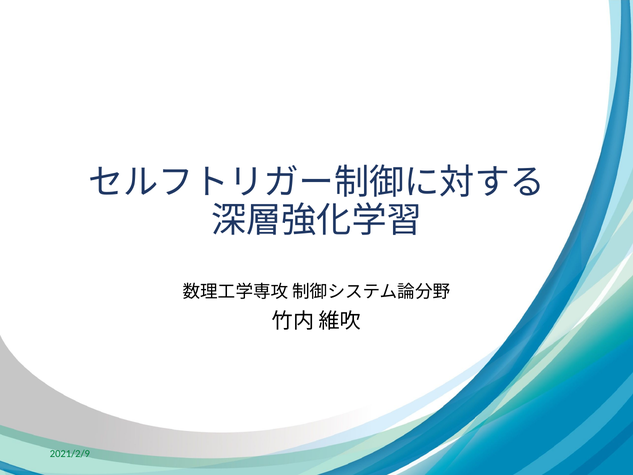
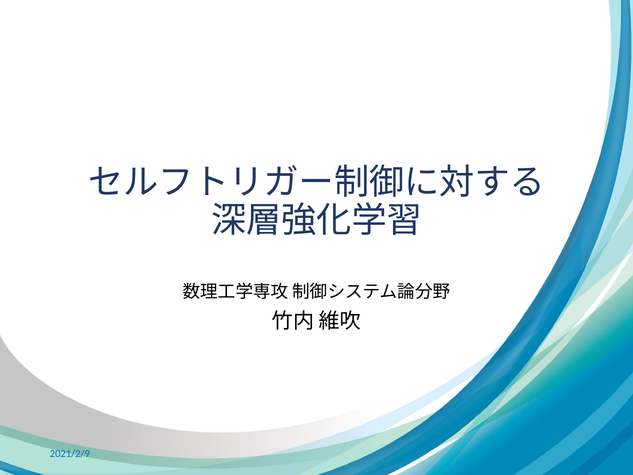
2021/2/9 colour: green -> blue (70, 453)
